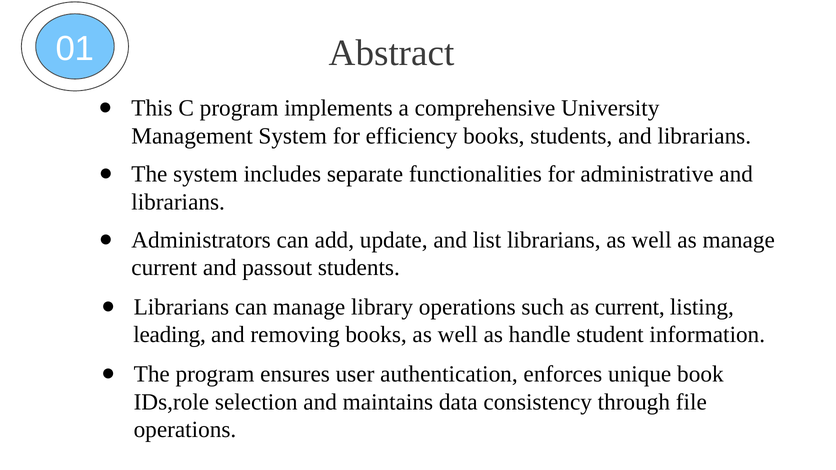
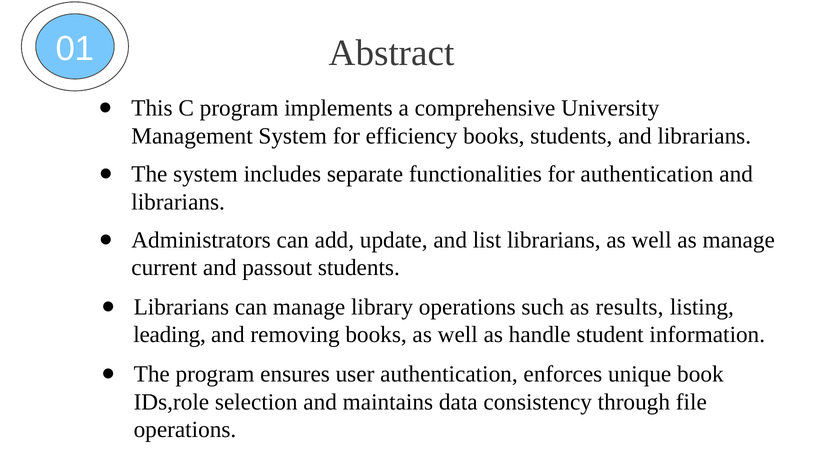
for administrative: administrative -> authentication (647, 174)
as current: current -> results (630, 307)
